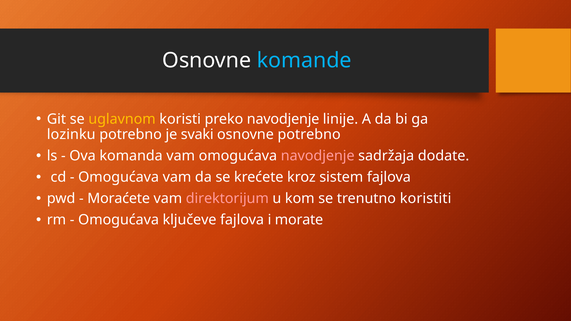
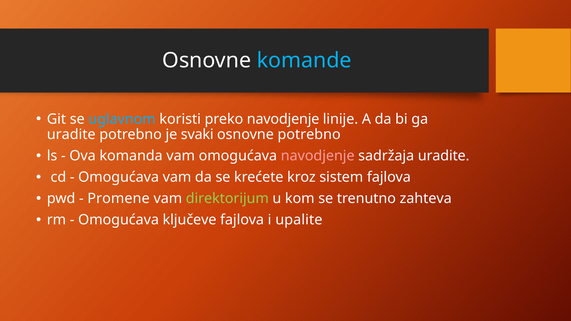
uglavnom colour: yellow -> light blue (122, 119)
lozinku: lozinku -> uradite (71, 135)
sadržaja dodate: dodate -> uradite (444, 156)
Moraćete: Moraćete -> Promene (119, 199)
direktorijum colour: pink -> light green (227, 199)
koristiti: koristiti -> zahteva (426, 199)
morate: morate -> upalite (299, 220)
